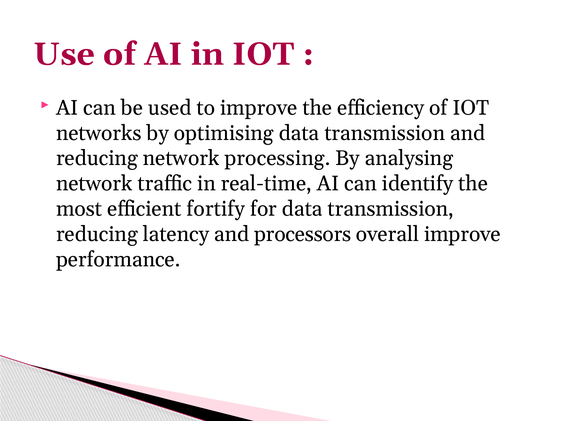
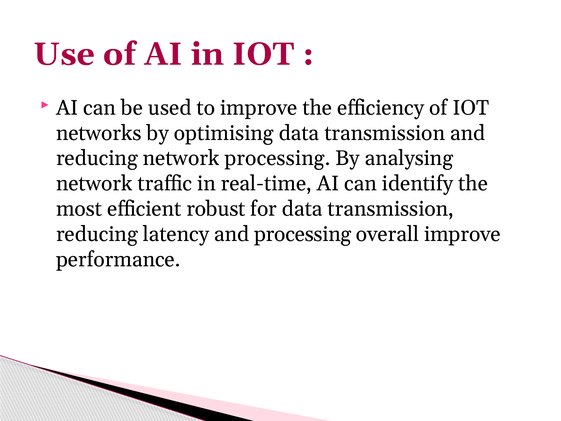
fortify: fortify -> robust (216, 209)
and processors: processors -> processing (303, 234)
